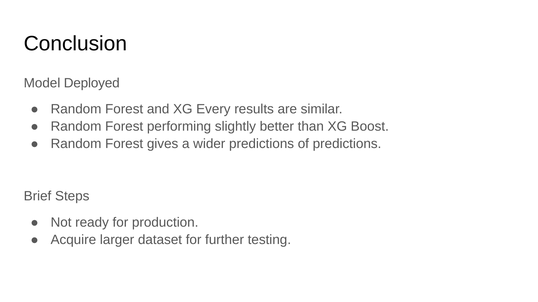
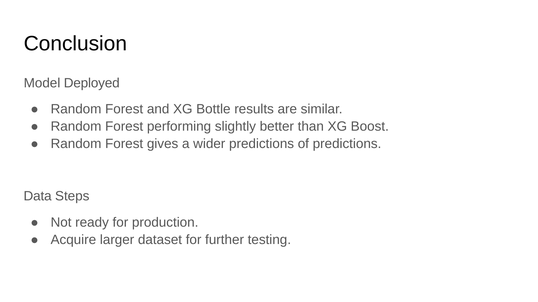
Every: Every -> Bottle (213, 109)
Brief: Brief -> Data (38, 197)
